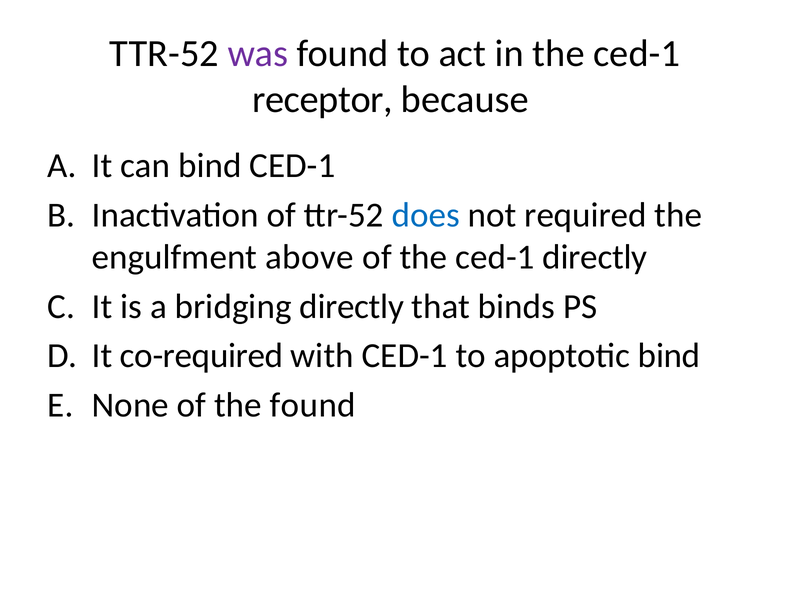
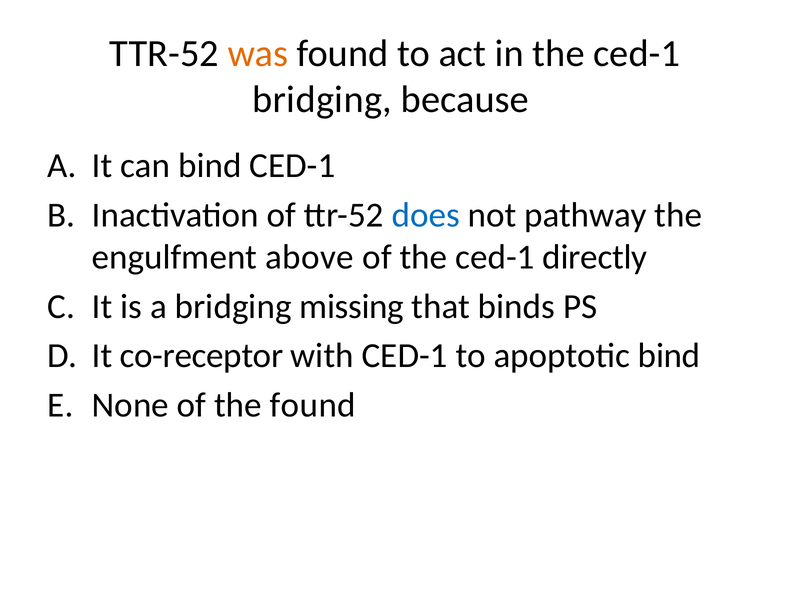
was colour: purple -> orange (258, 53)
receptor: receptor -> bridging (322, 99)
required: required -> pathway (585, 215)
bridging directly: directly -> missing (352, 306)
co-required: co-required -> co-receptor (202, 355)
